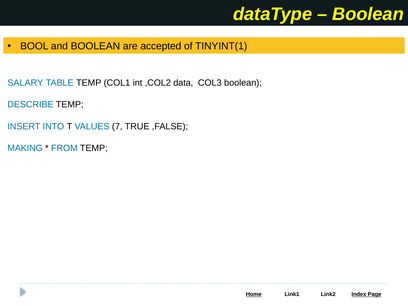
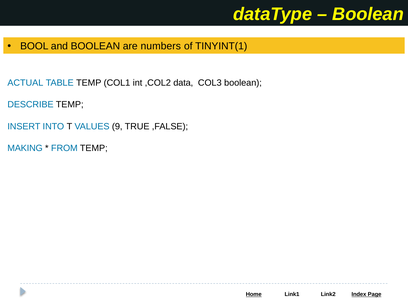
accepted: accepted -> numbers (161, 46)
SALARY: SALARY -> ACTUAL (25, 83)
7: 7 -> 9 (117, 126)
